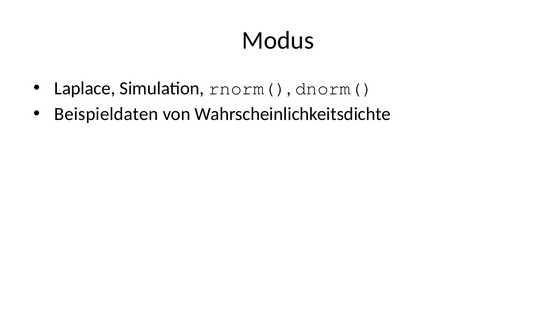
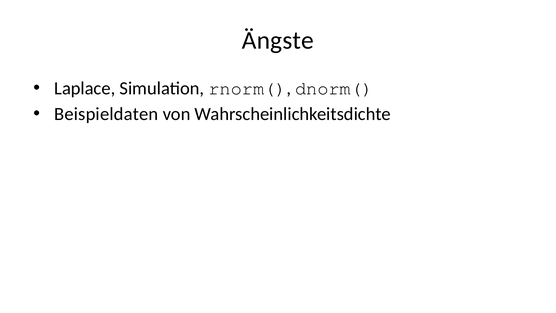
Modus: Modus -> Ängste (278, 40)
